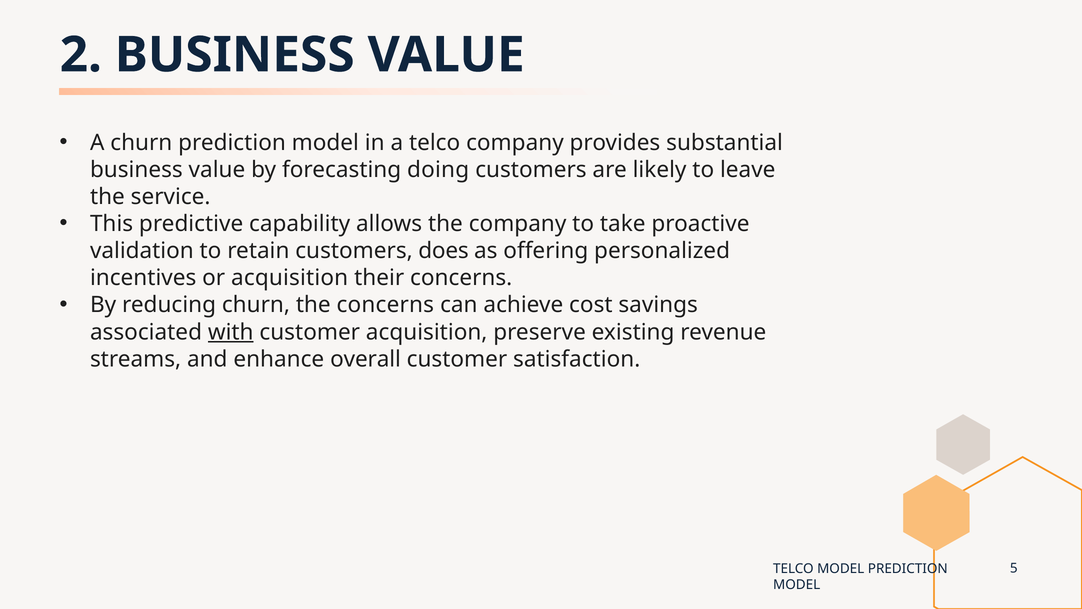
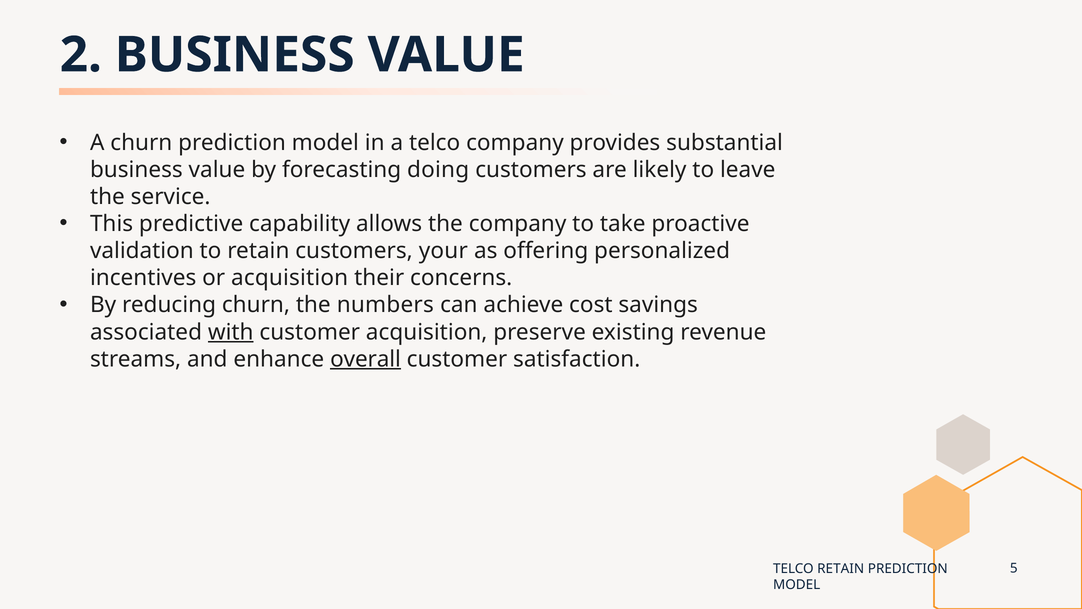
does: does -> your (443, 251)
the concerns: concerns -> numbers (385, 305)
overall underline: none -> present (366, 359)
TELCO MODEL: MODEL -> RETAIN (841, 568)
